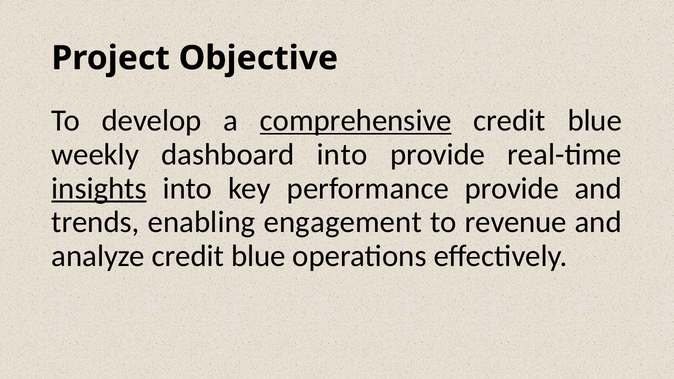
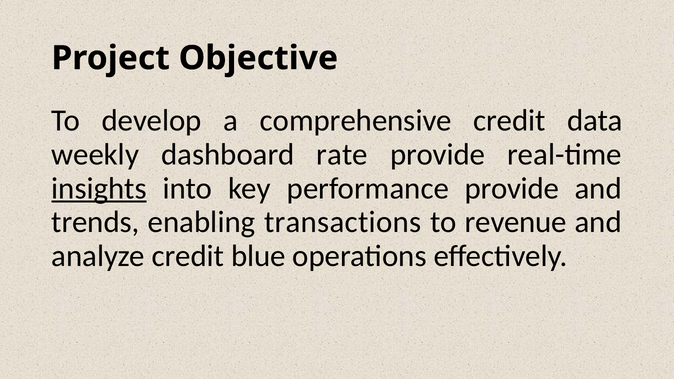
comprehensive underline: present -> none (356, 120)
blue: blue -> data (595, 120)
dashboard into: into -> rate (342, 154)
engagement: engagement -> transactions (343, 222)
